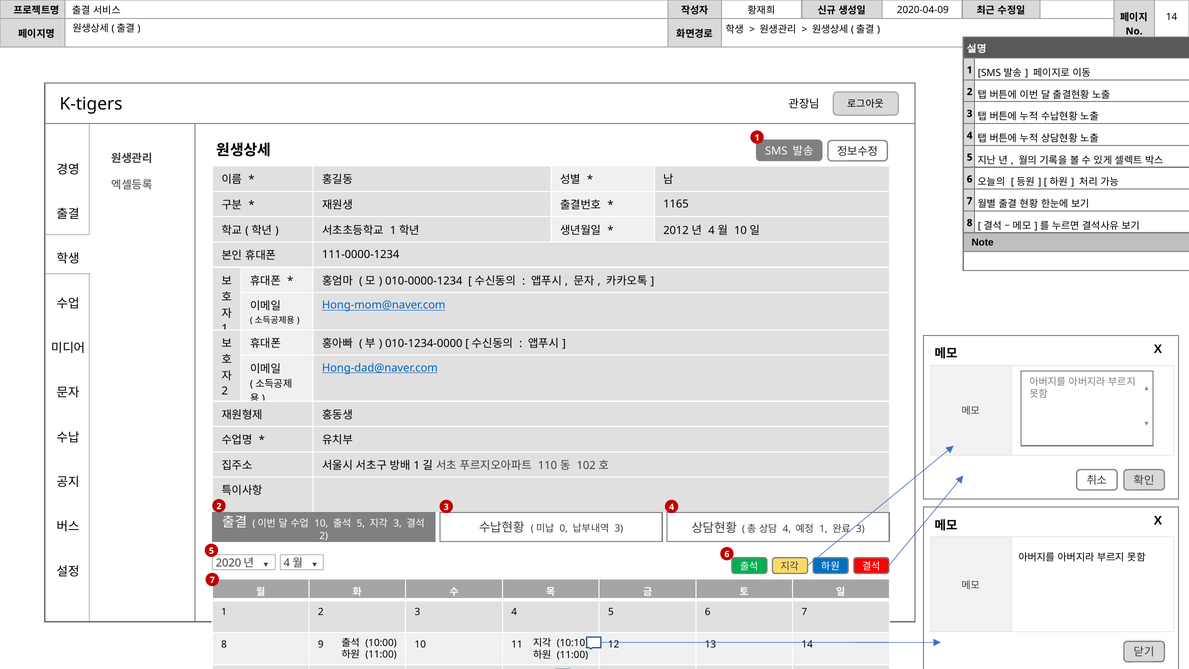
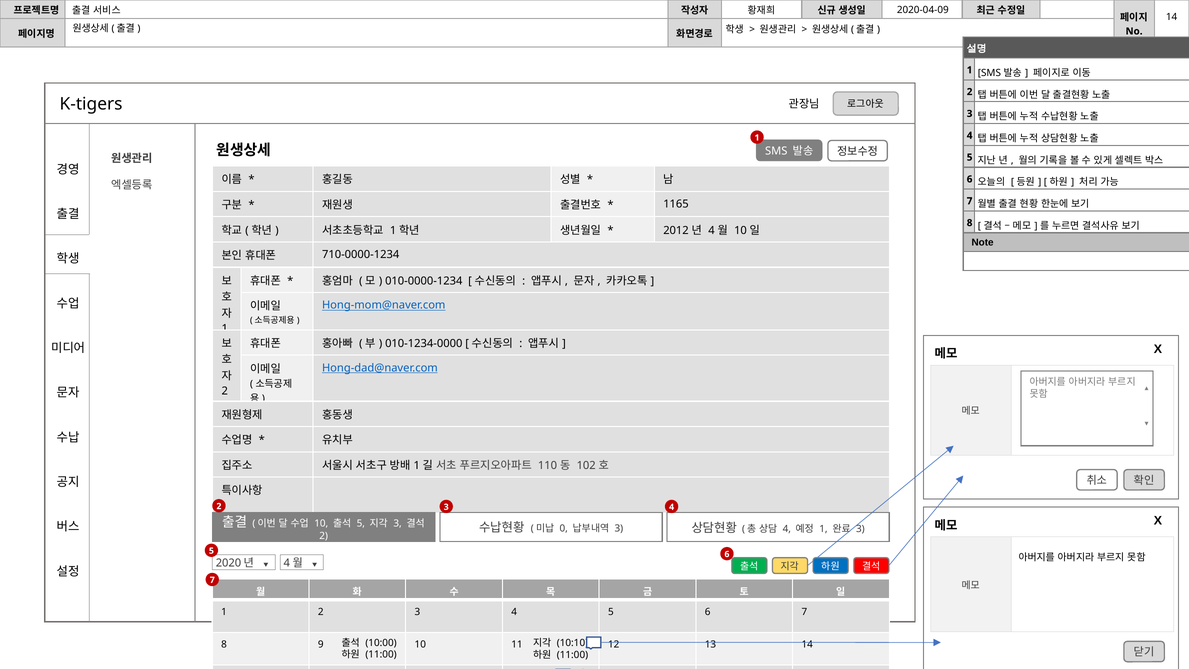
111-0000-1234: 111-0000-1234 -> 710-0000-1234 (361, 255)
